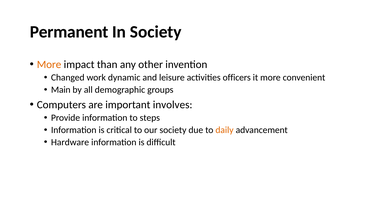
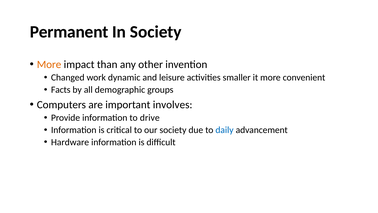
officers: officers -> smaller (237, 77)
Main: Main -> Facts (61, 90)
steps: steps -> drive (150, 118)
daily colour: orange -> blue (225, 130)
